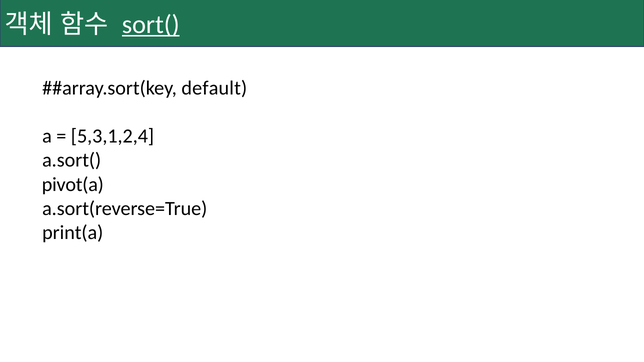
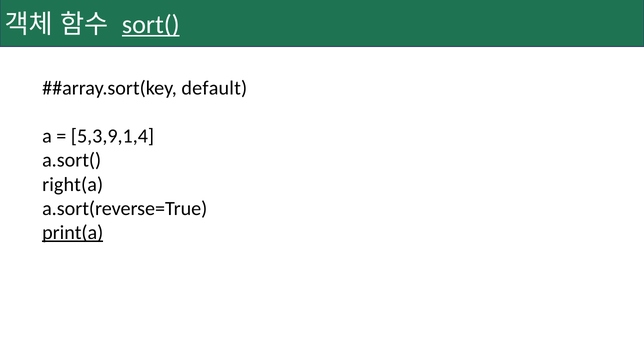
5,3,1,2,4: 5,3,1,2,4 -> 5,3,9,1,4 (112, 136)
pivot(a: pivot(a -> right(a (73, 185)
print(a underline: none -> present (73, 233)
